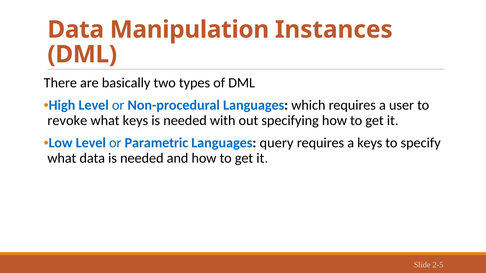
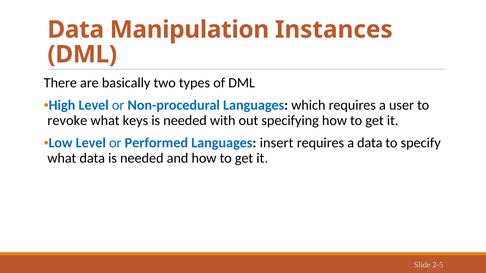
Parametric: Parametric -> Performed (156, 143)
query: query -> insert (277, 143)
a keys: keys -> data (370, 143)
